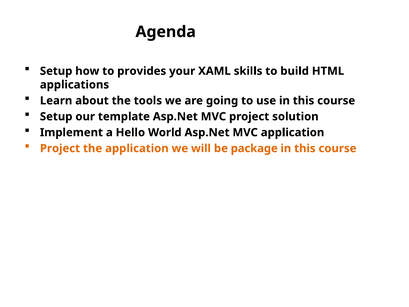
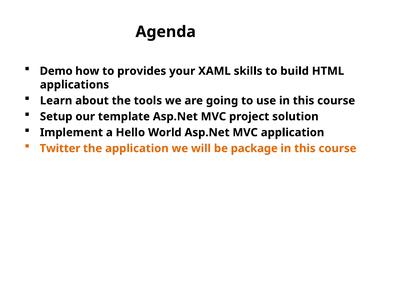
Setup: Setup -> Demo (56, 71)
Project: Project -> Twitter (60, 148)
